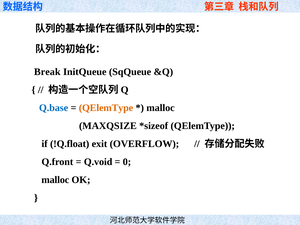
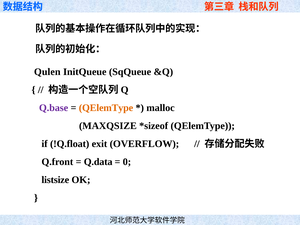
Break: Break -> Qulen (47, 72)
Q.base colour: blue -> purple (54, 108)
Q.void: Q.void -> Q.data (98, 162)
malloc: malloc -> listsize (55, 180)
